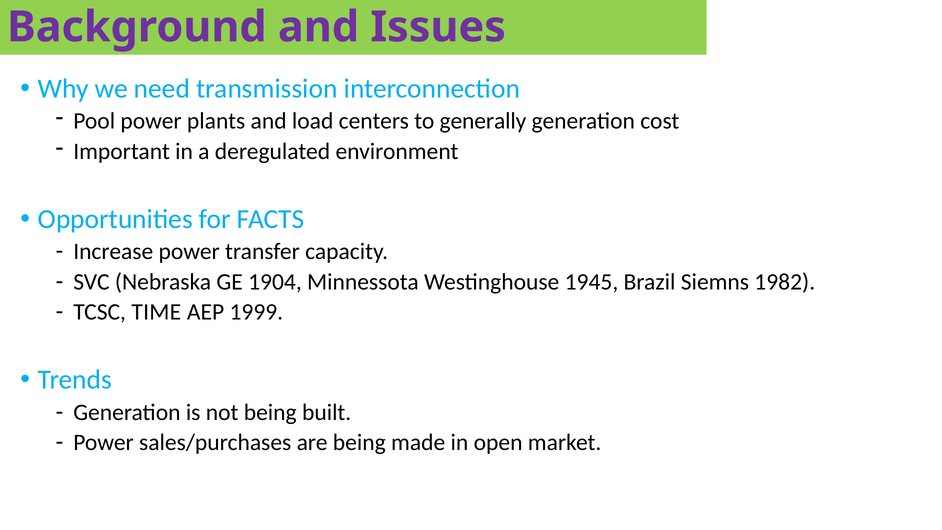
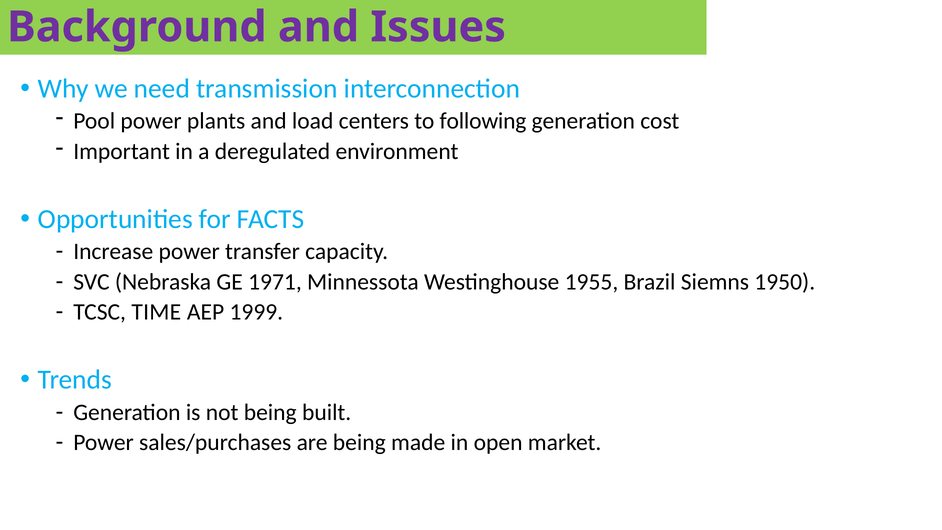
generally: generally -> following (483, 121)
1904: 1904 -> 1971 (275, 282)
1945: 1945 -> 1955 (591, 282)
1982: 1982 -> 1950 (785, 282)
